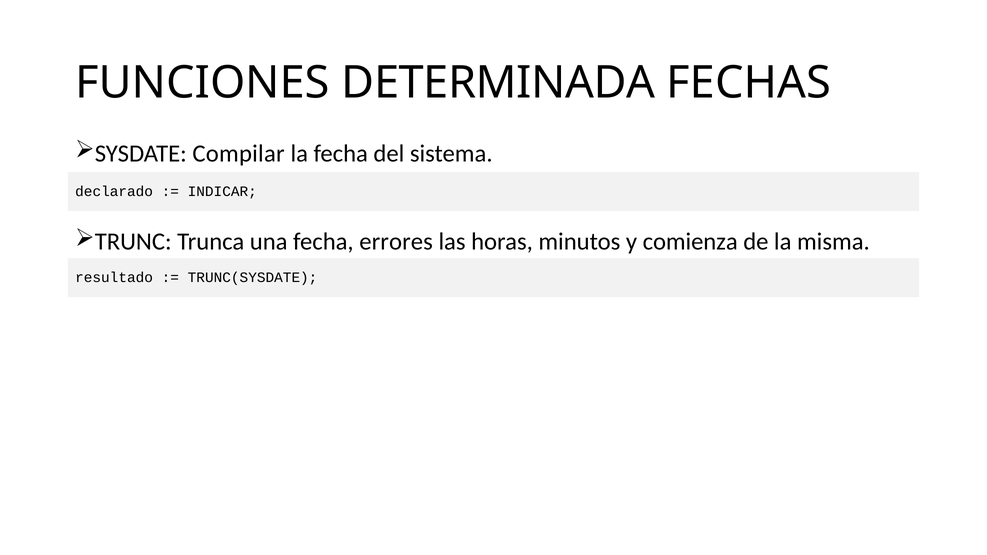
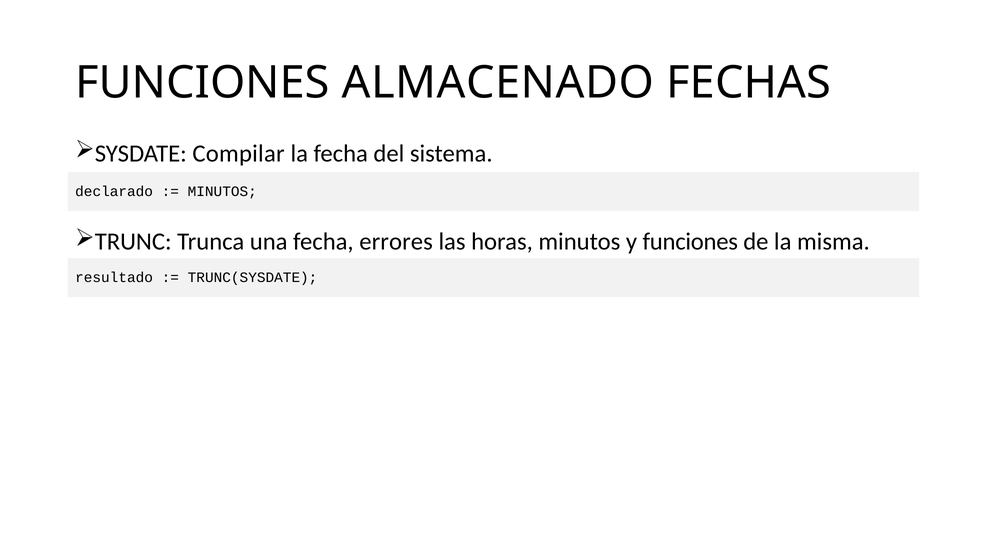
DETERMINADA: DETERMINADA -> ALMACENADO (498, 83)
INDICAR: INDICAR -> MINUTOS (222, 191)
y comienza: comienza -> funciones (690, 242)
